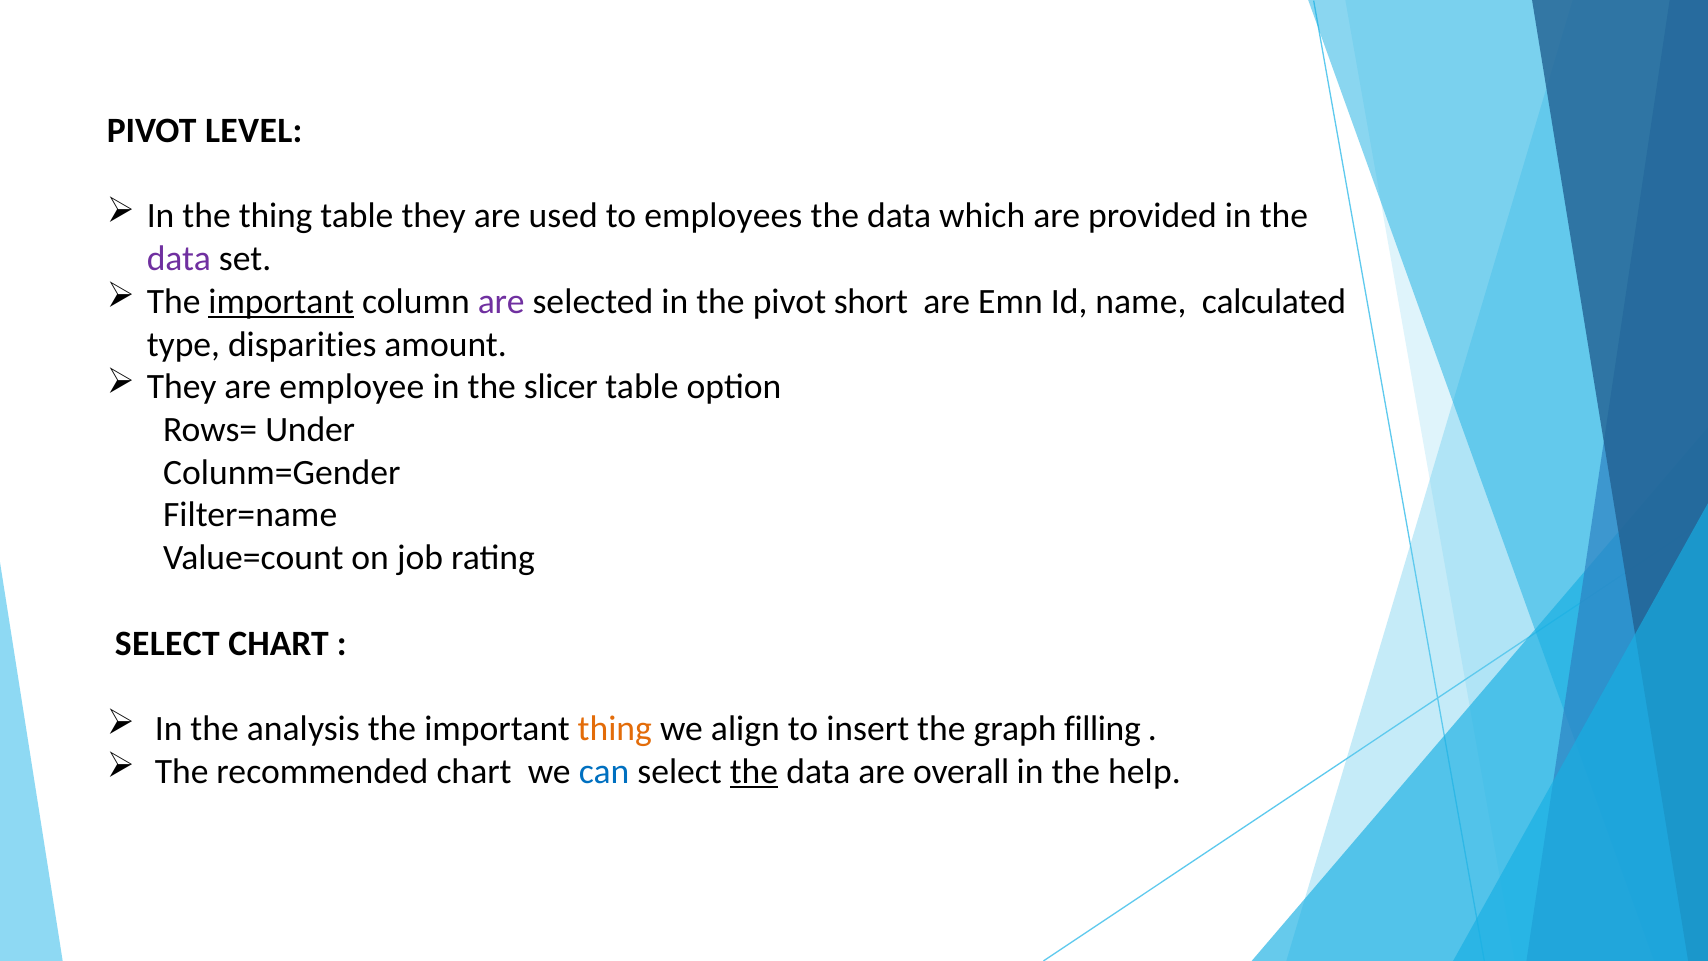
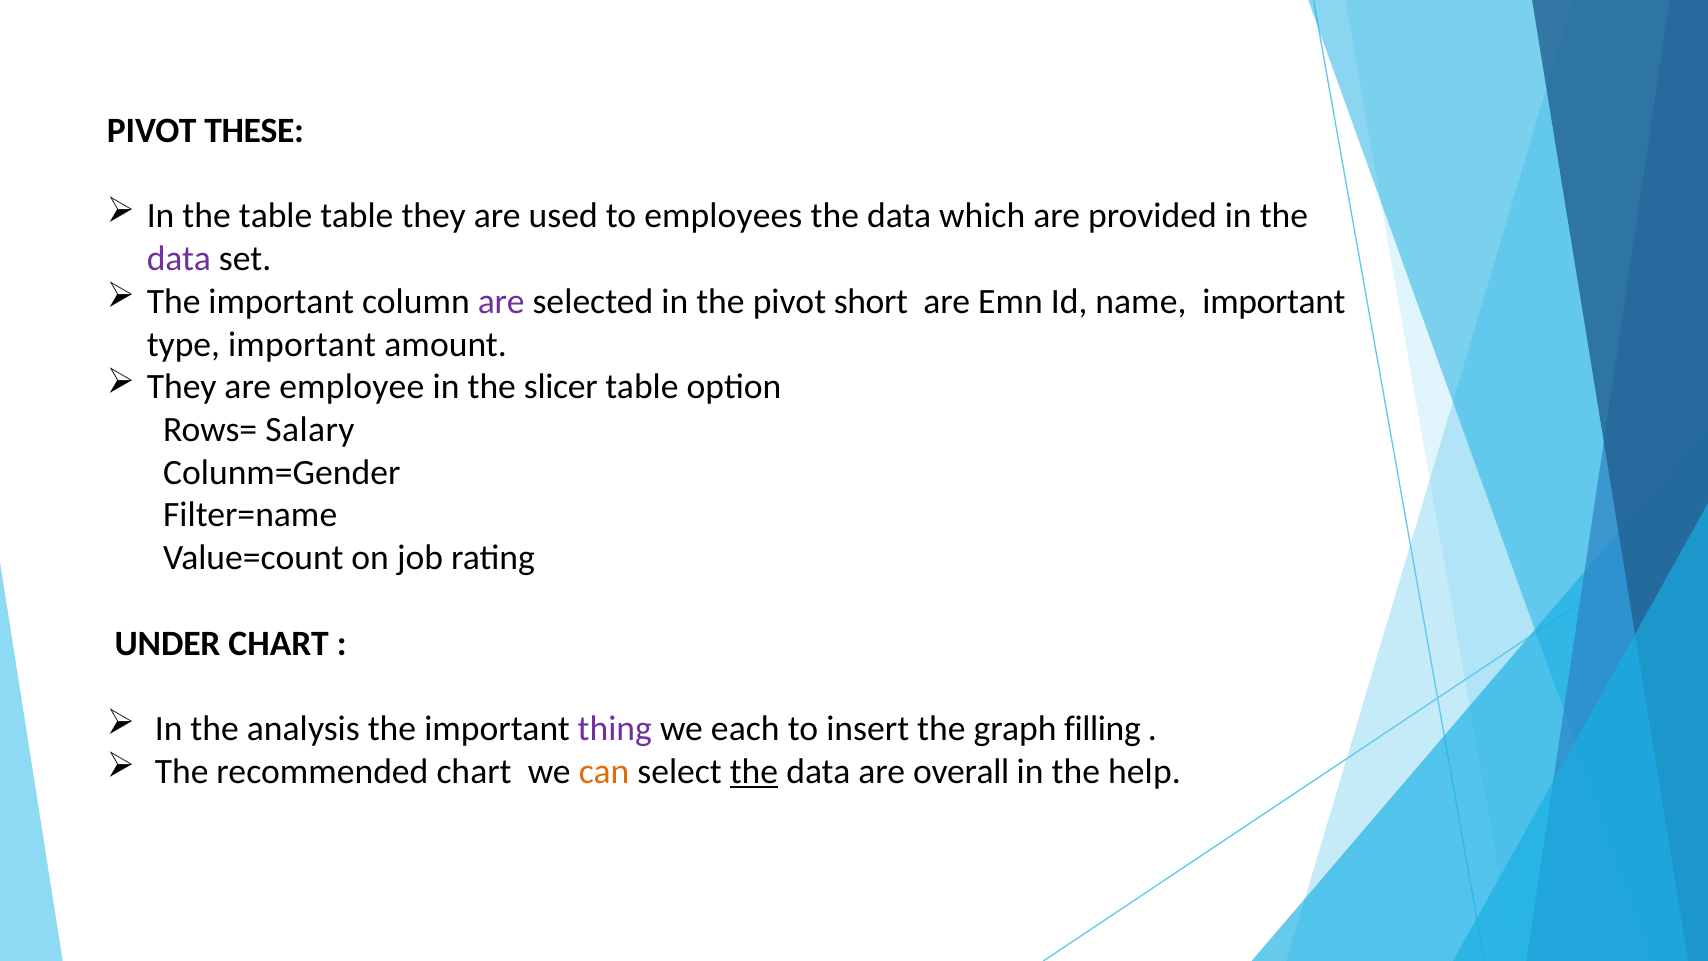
LEVEL: LEVEL -> THESE (254, 131)
the thing: thing -> table (276, 216)
important underline: present -> none (281, 301)
name calculated: calculated -> important (1274, 301)
type disparities: disparities -> important (302, 344)
Under: Under -> Salary (310, 430)
SELECT: SELECT -> UNDER (168, 643)
thing colour: orange -> purple (615, 729)
align: align -> each (745, 729)
can colour: blue -> orange (604, 771)
